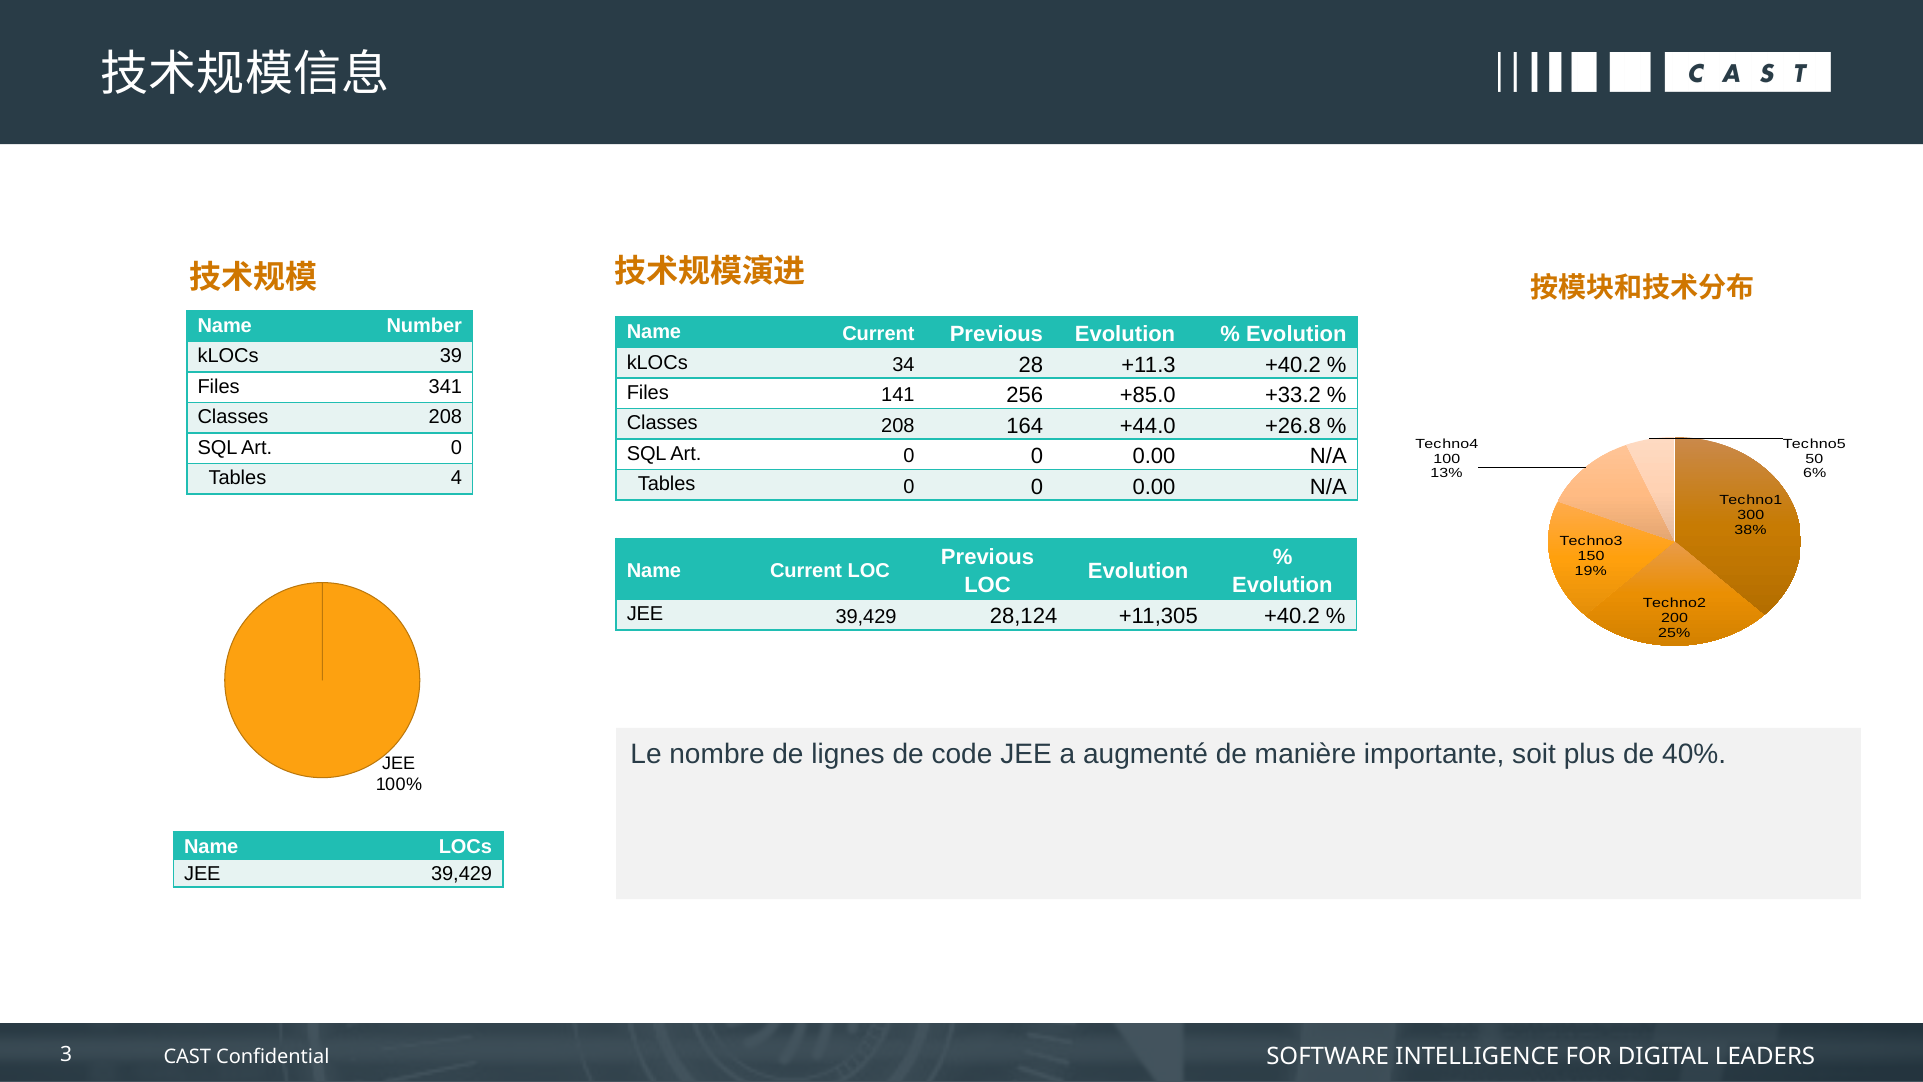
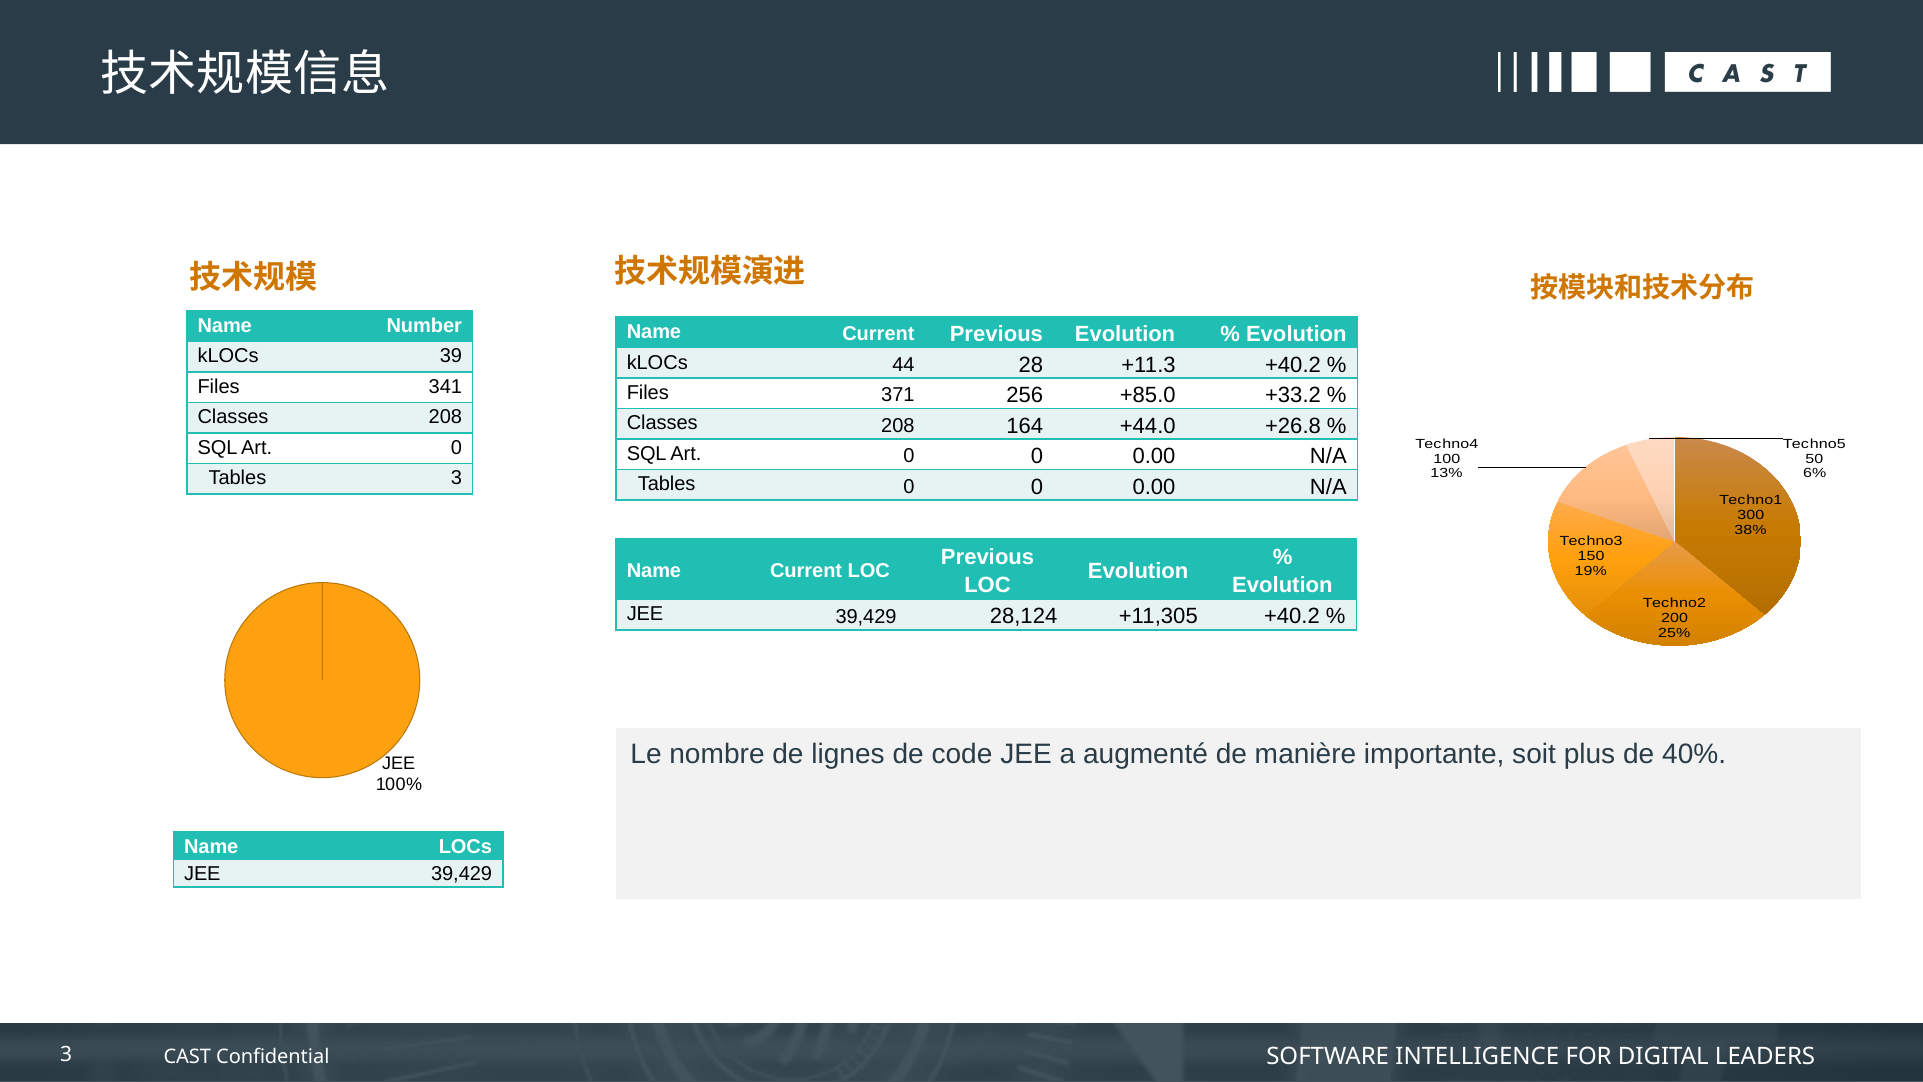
34: 34 -> 44 (903, 365)
141: 141 -> 371 (898, 395)
Tables 4: 4 -> 3 (456, 478)
